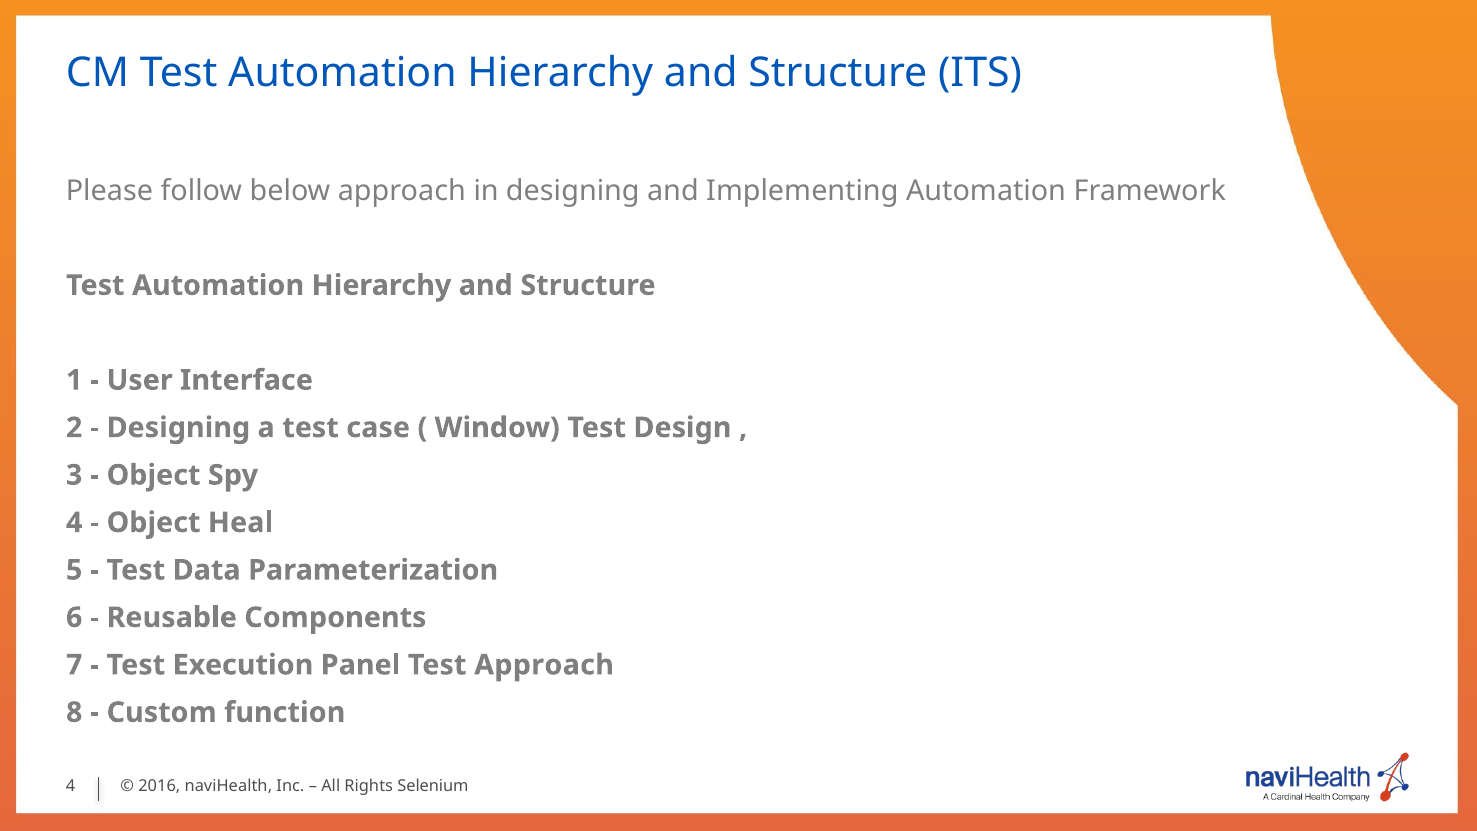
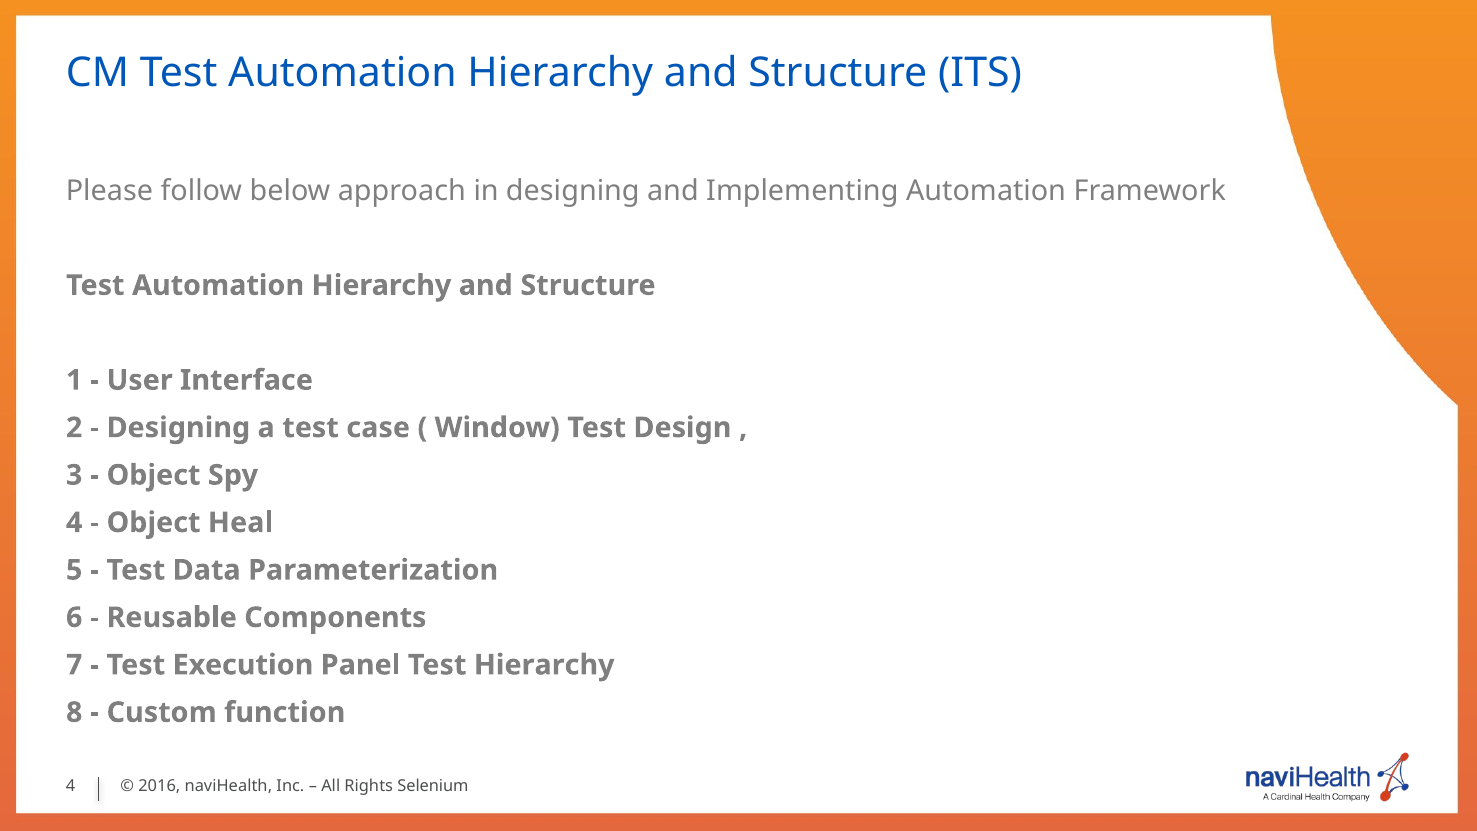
Test Approach: Approach -> Hierarchy (544, 665)
